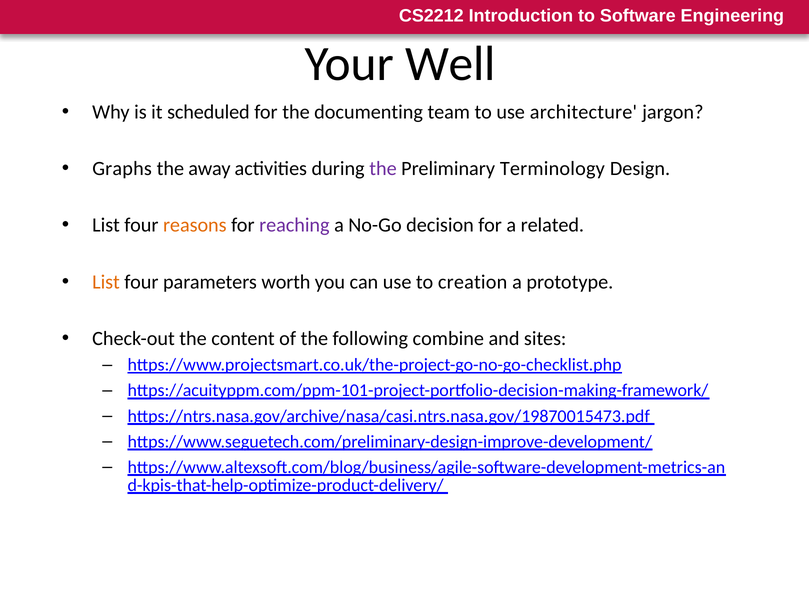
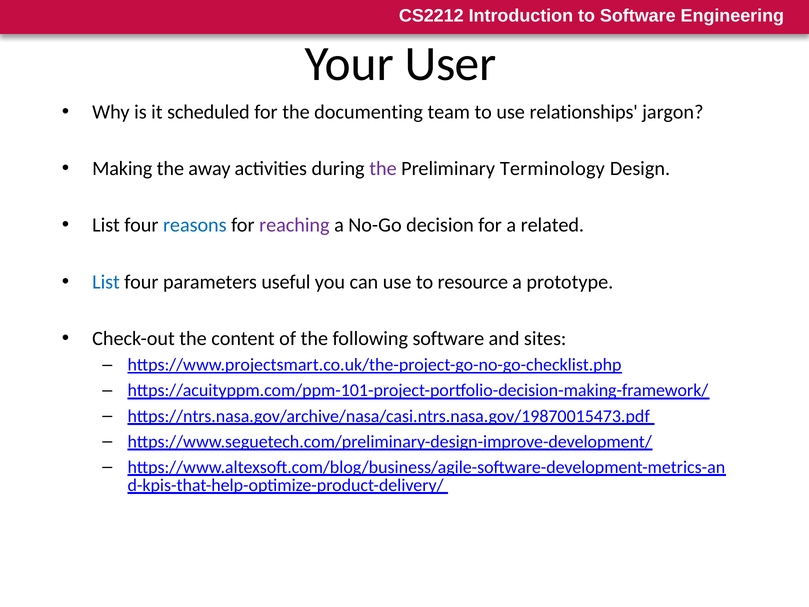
Well: Well -> User (451, 64)
architecture: architecture -> relationships (584, 112)
Graphs: Graphs -> Making (122, 169)
reasons colour: orange -> blue (195, 225)
List colour: orange -> blue (106, 282)
worth: worth -> useful (286, 282)
creation: creation -> resource (473, 282)
following combine: combine -> software (448, 338)
